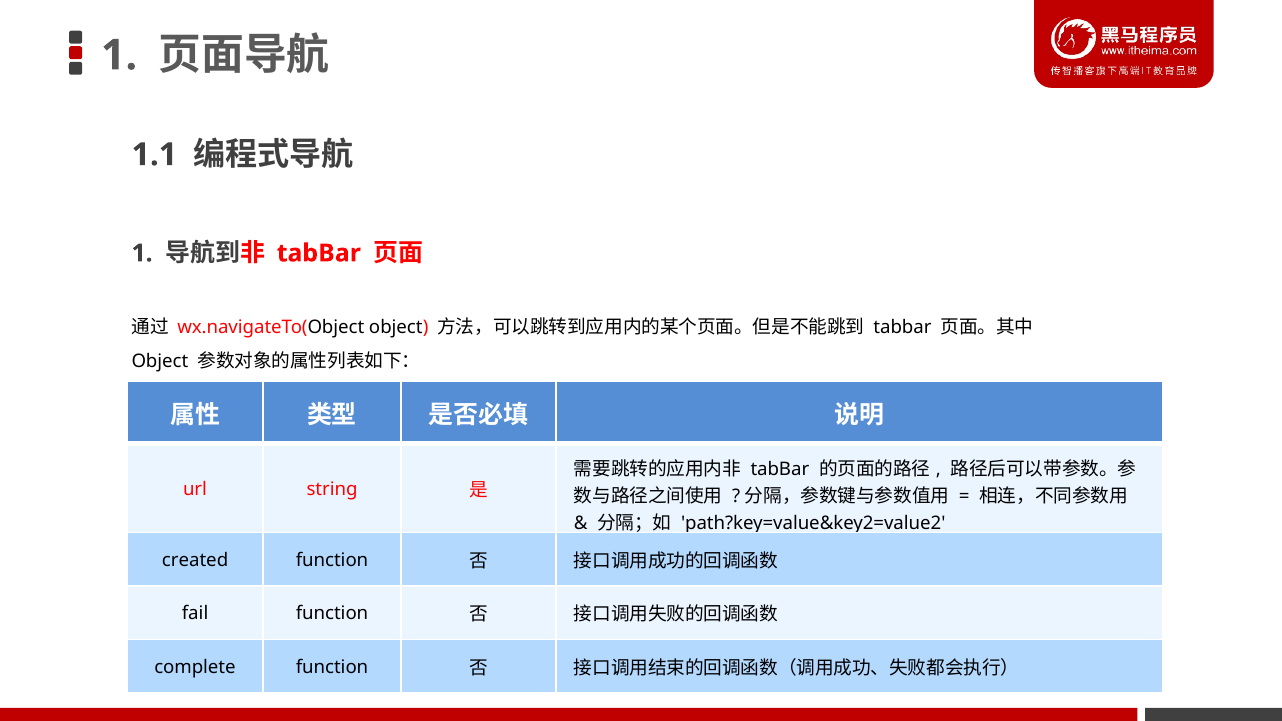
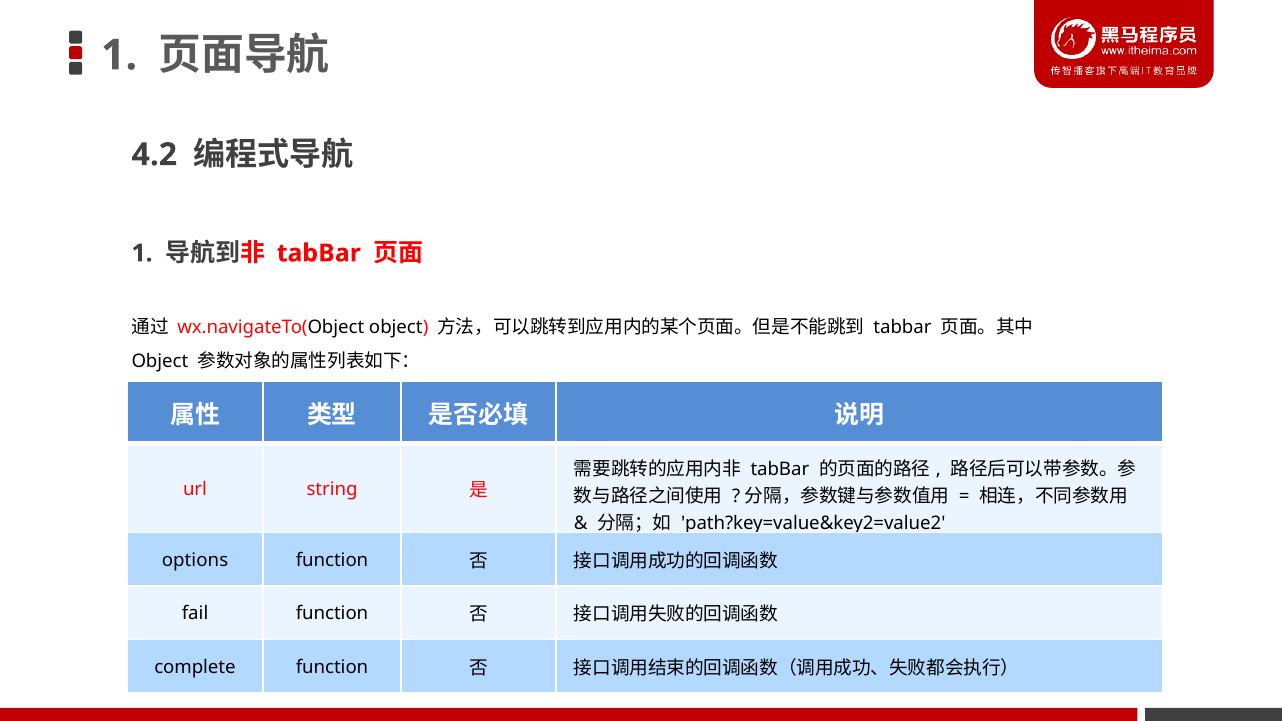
1.1: 1.1 -> 4.2 (154, 155)
created: created -> options (195, 560)
